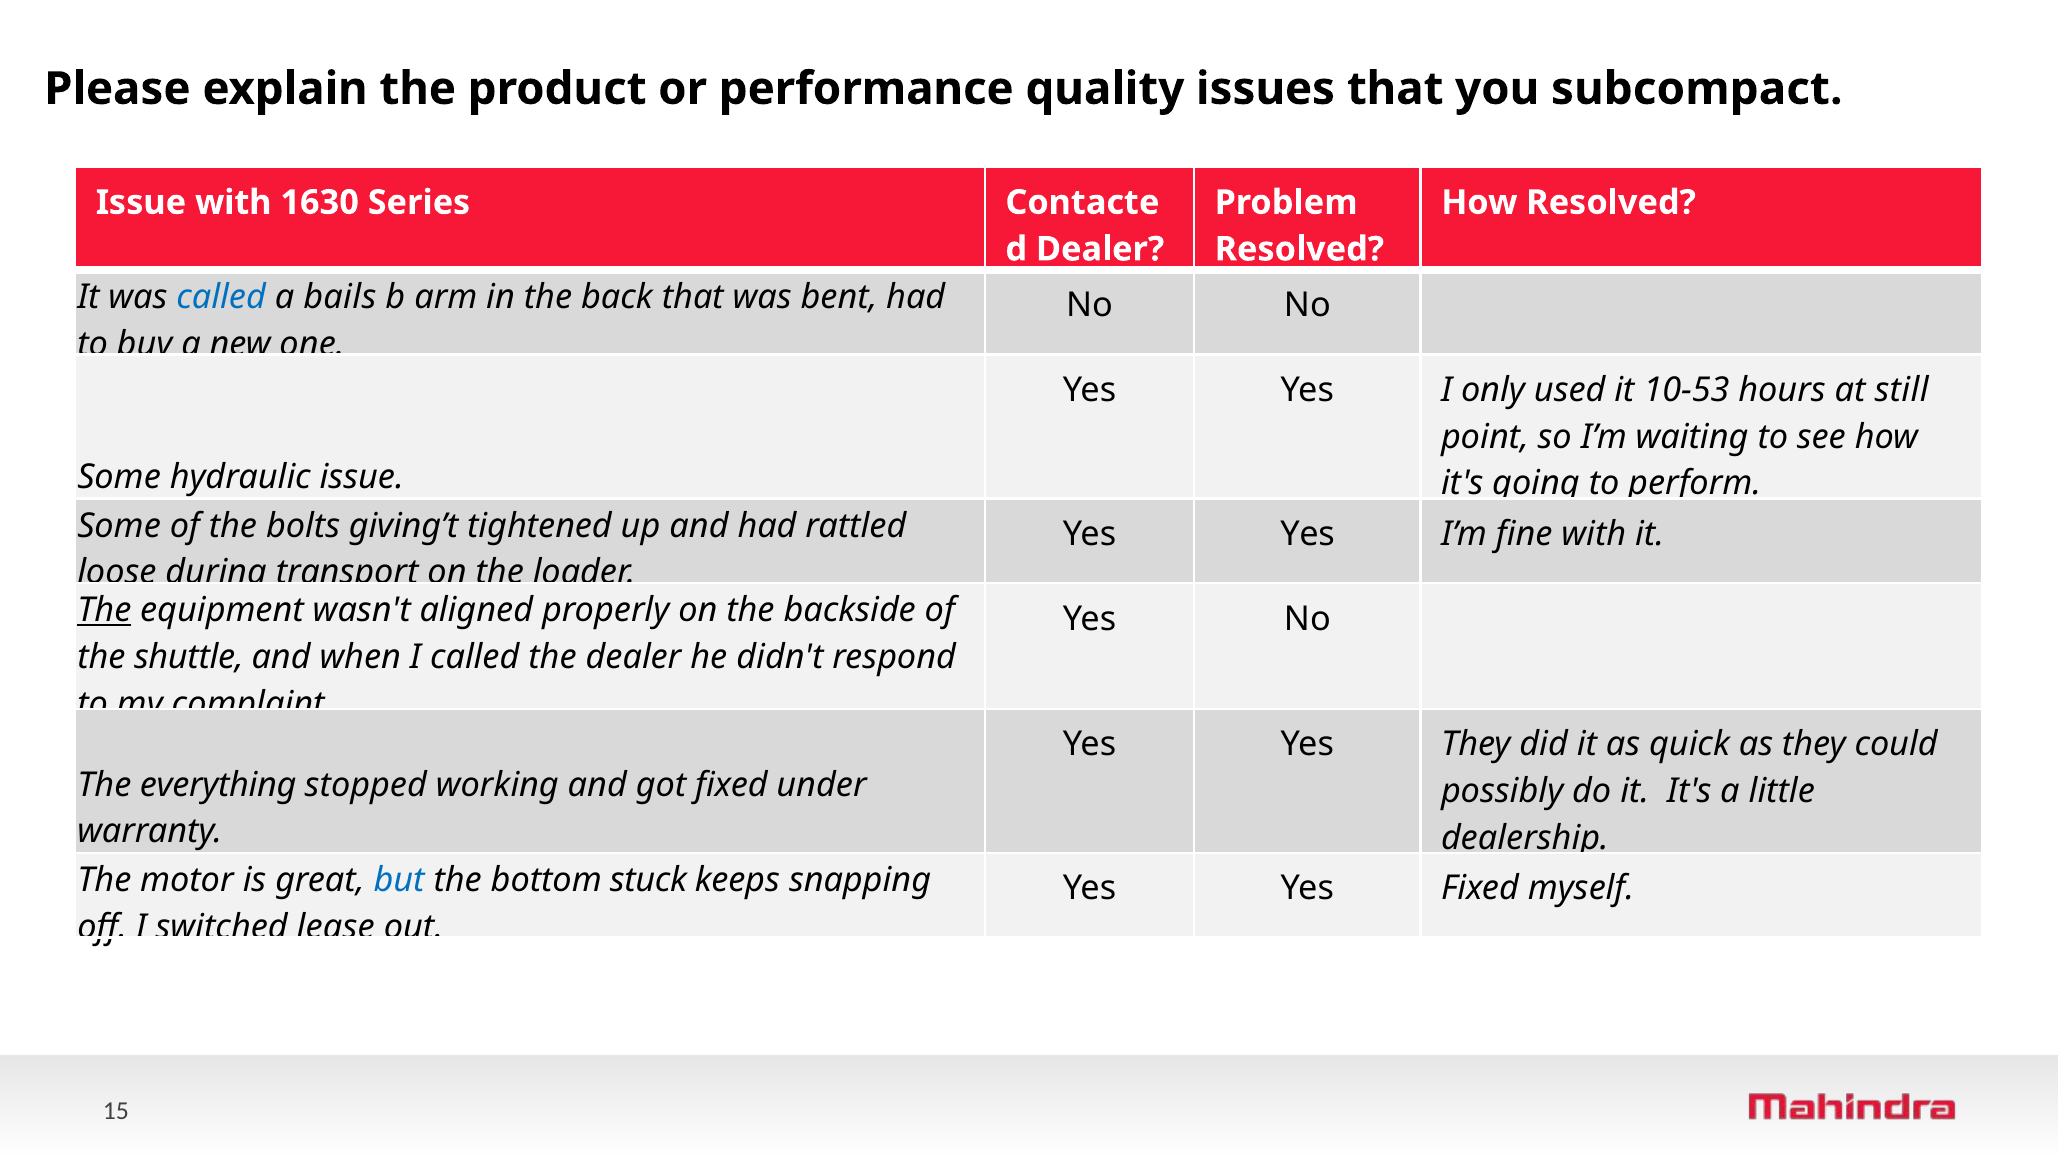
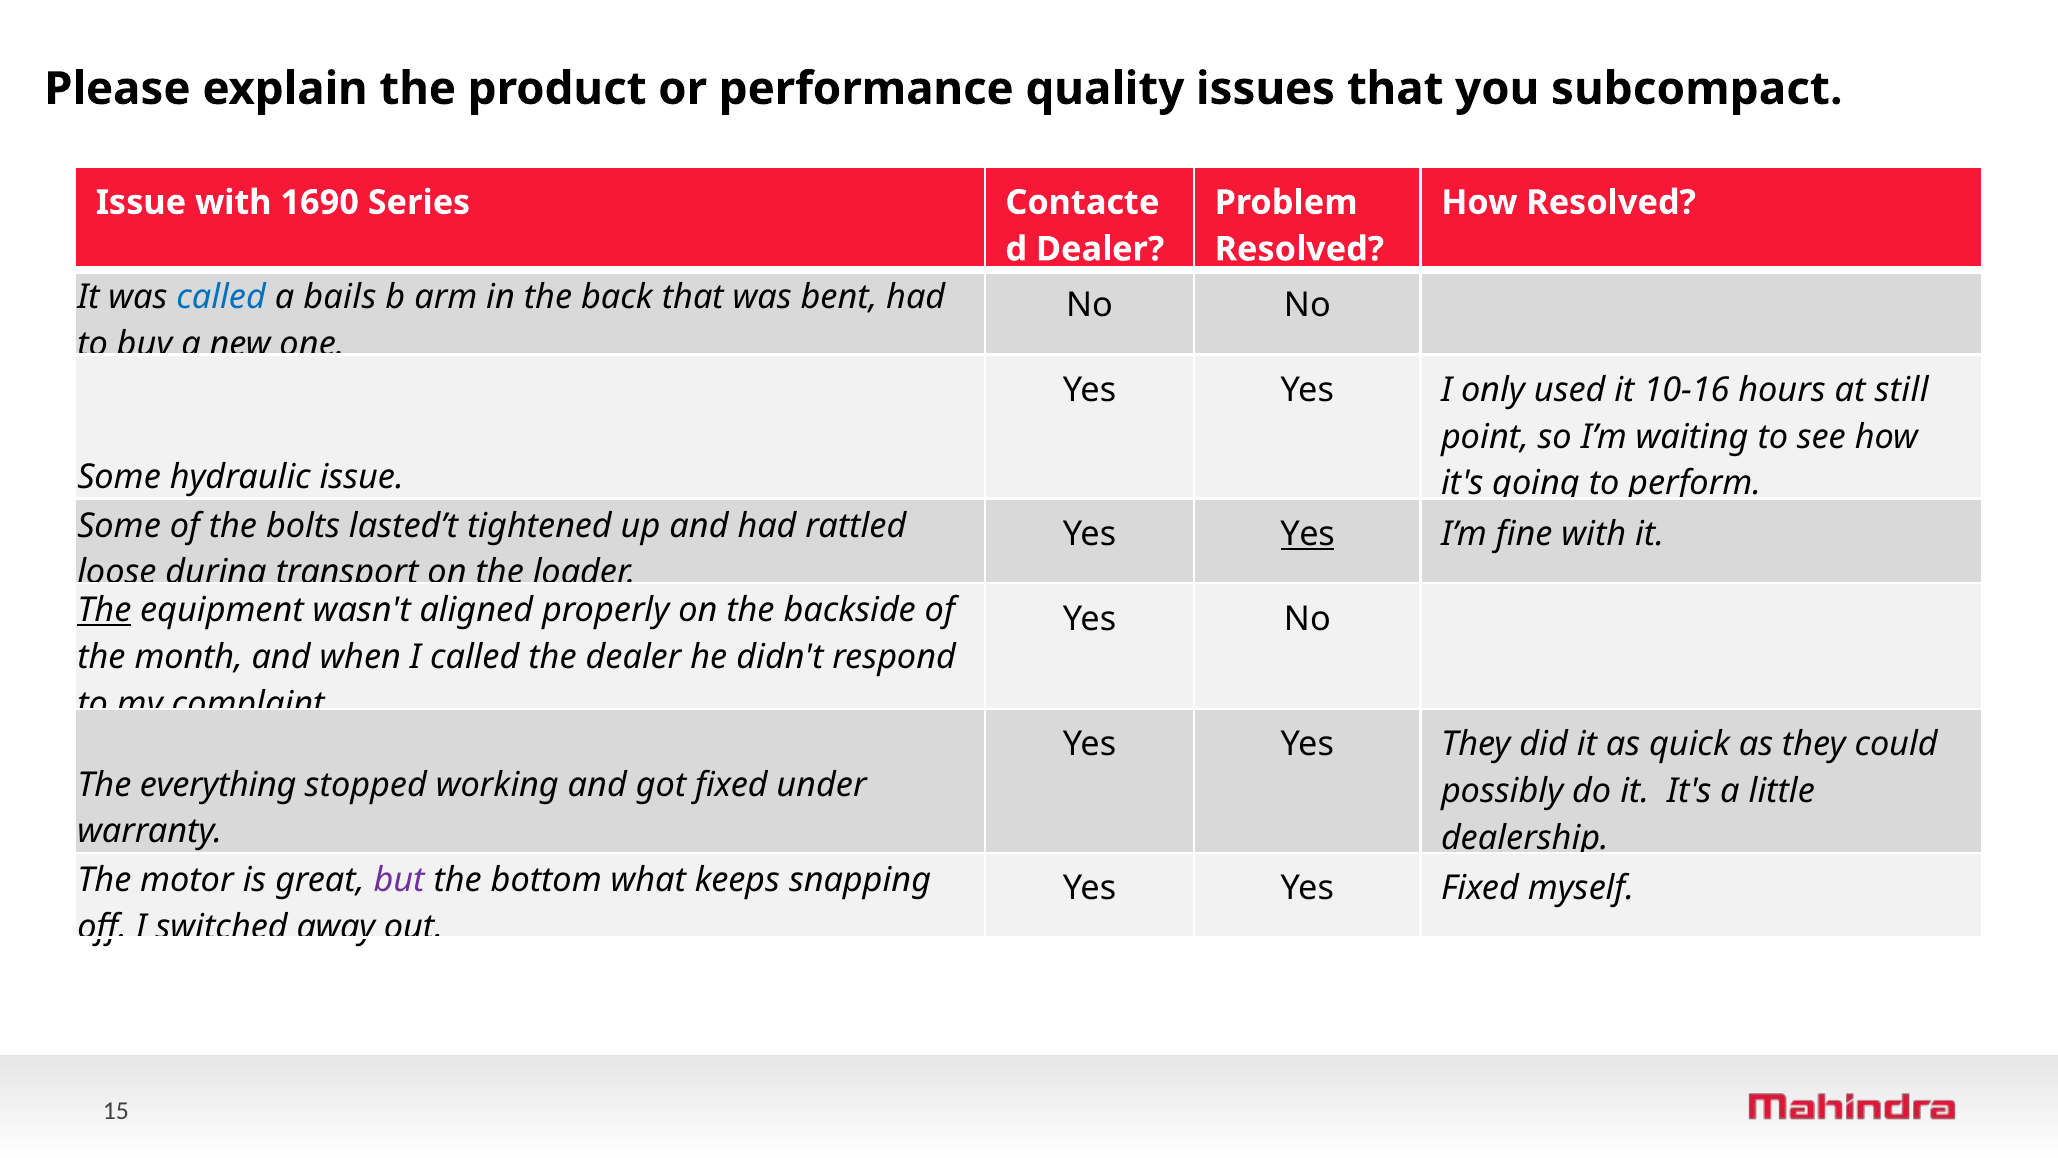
1630: 1630 -> 1690 (320, 202)
10-53: 10-53 -> 10-16 (1687, 390)
giving’t: giving’t -> lasted’t (403, 526)
Yes underline: none -> present (1308, 534)
shuttle: shuttle -> month (189, 657)
but colour: blue -> purple (399, 880)
stuck: stuck -> what (648, 880)
lease: lease -> away (336, 927)
